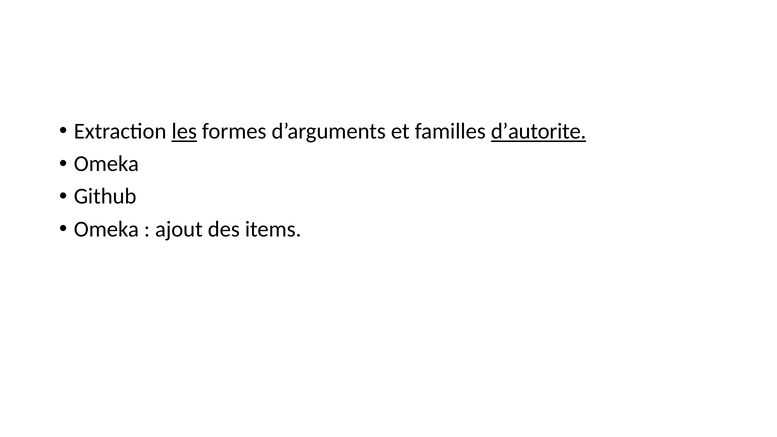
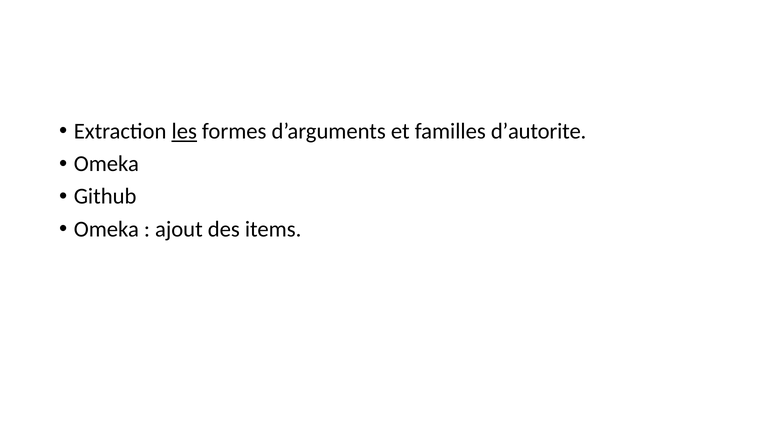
d’autorite underline: present -> none (539, 131)
